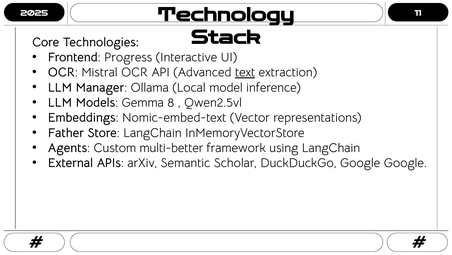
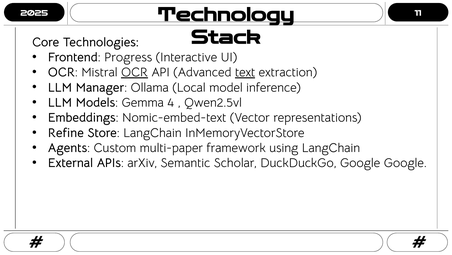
OCR underline: none -> present (134, 72)
8: 8 -> 4 (171, 102)
Father: Father -> Refine (66, 133)
multi-better: multi-better -> multi-paper (171, 148)
